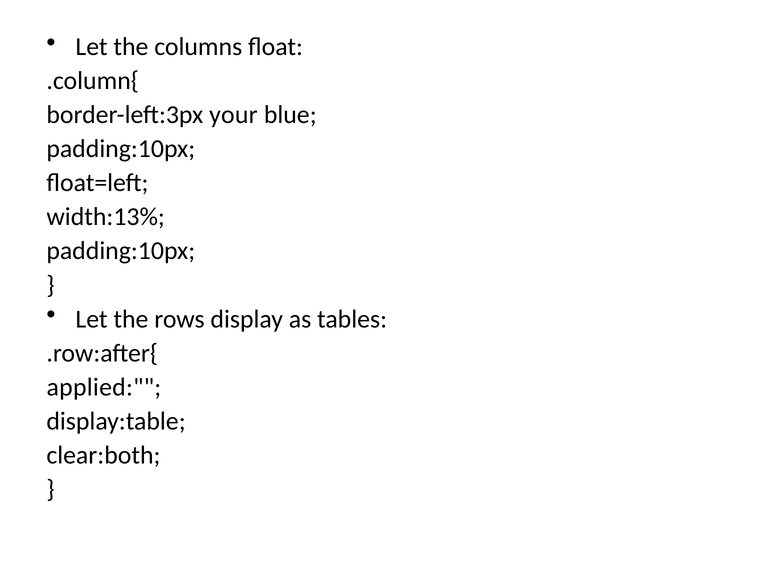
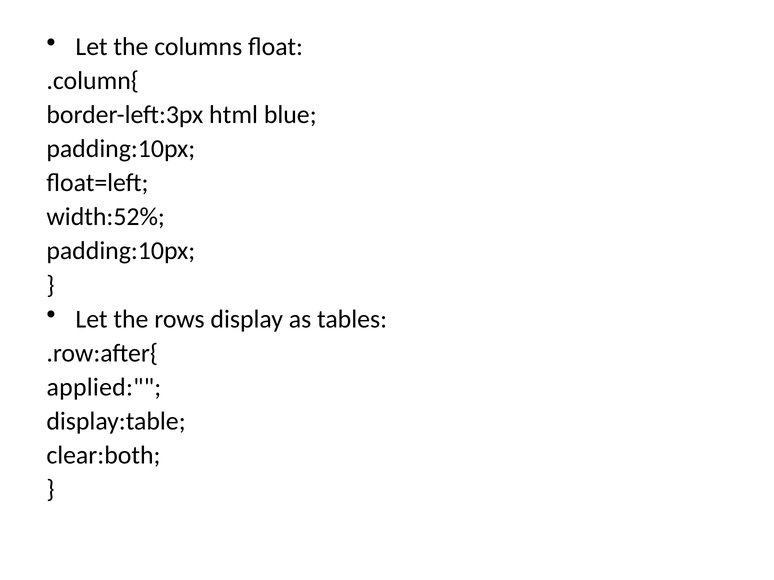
your: your -> html (234, 115)
width:13%: width:13% -> width:52% (106, 217)
